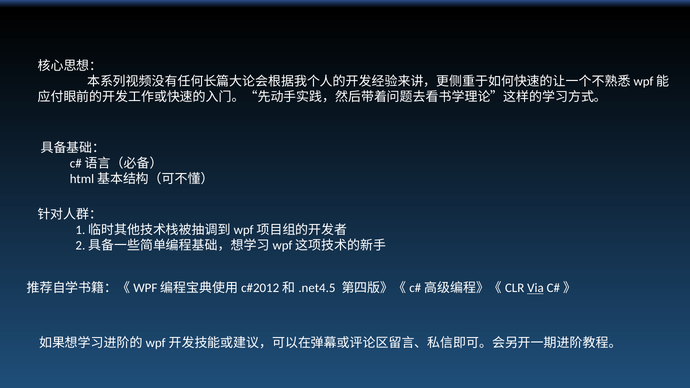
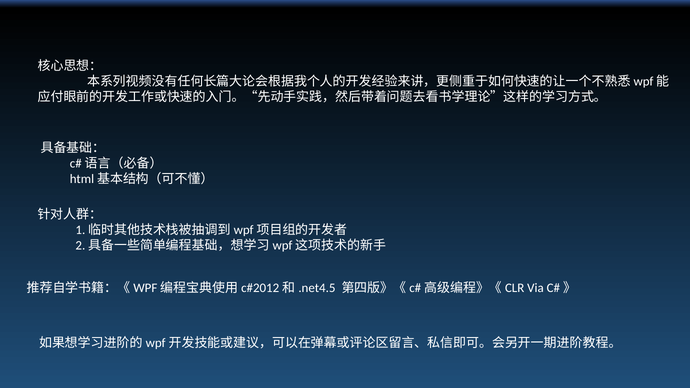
Via underline: present -> none (535, 288)
